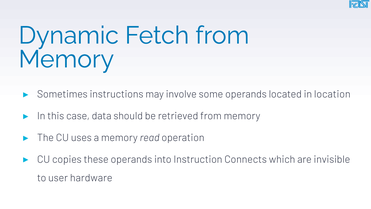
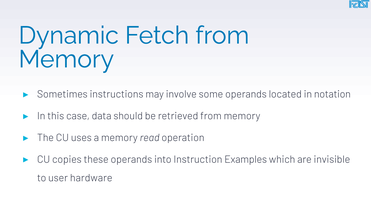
location: location -> notation (332, 94)
Connects: Connects -> Examples (246, 159)
